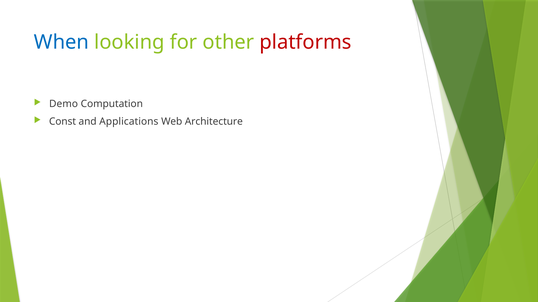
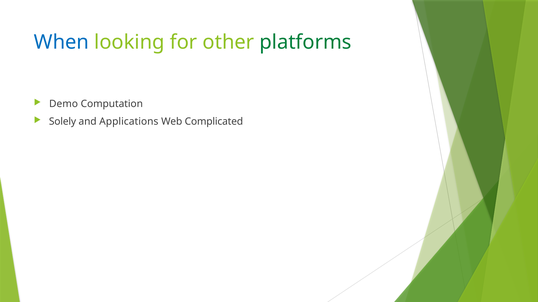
platforms colour: red -> green (306, 42)
Const: Const -> Solely (63, 122)
Architecture: Architecture -> Complicated (214, 122)
